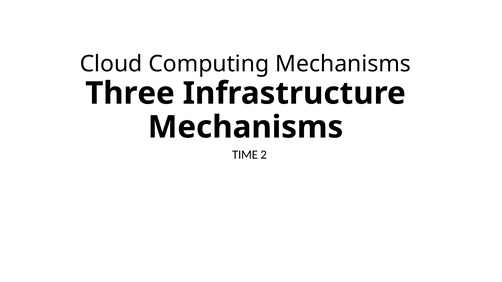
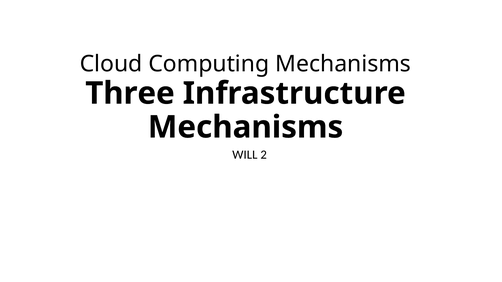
TIME: TIME -> WILL (245, 155)
